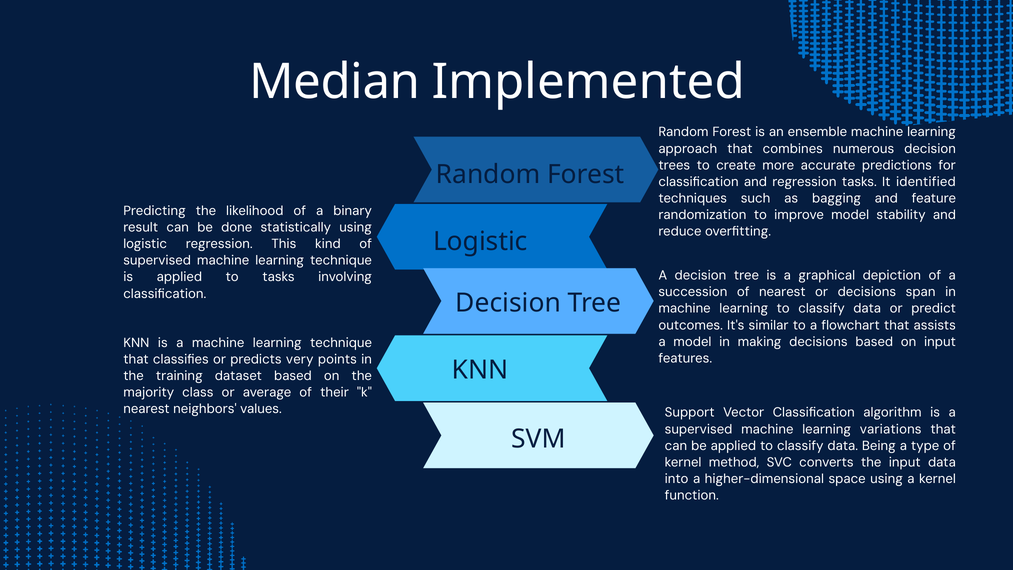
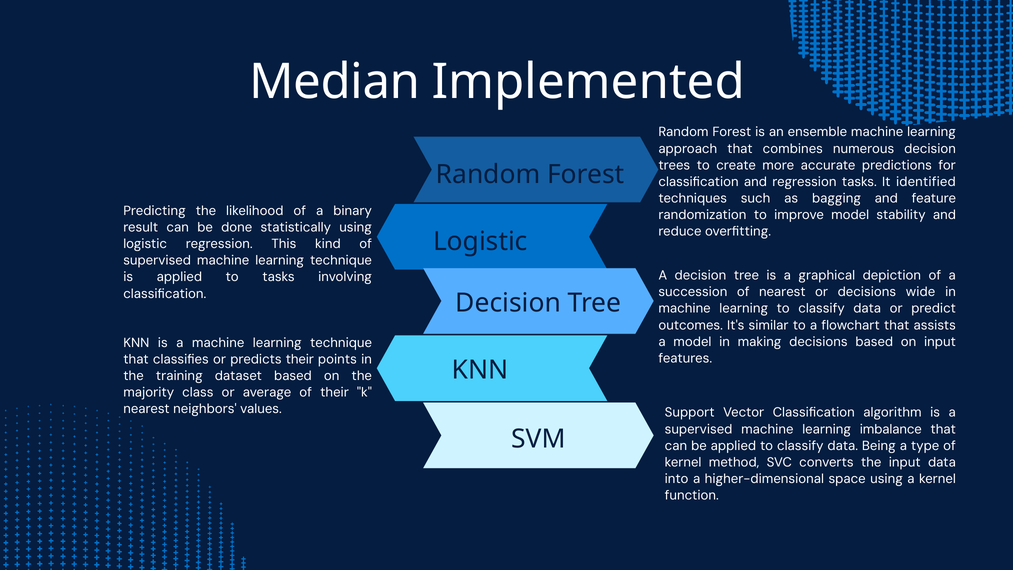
span: span -> wide (921, 292)
predicts very: very -> their (300, 359)
variations: variations -> imbalance (891, 429)
